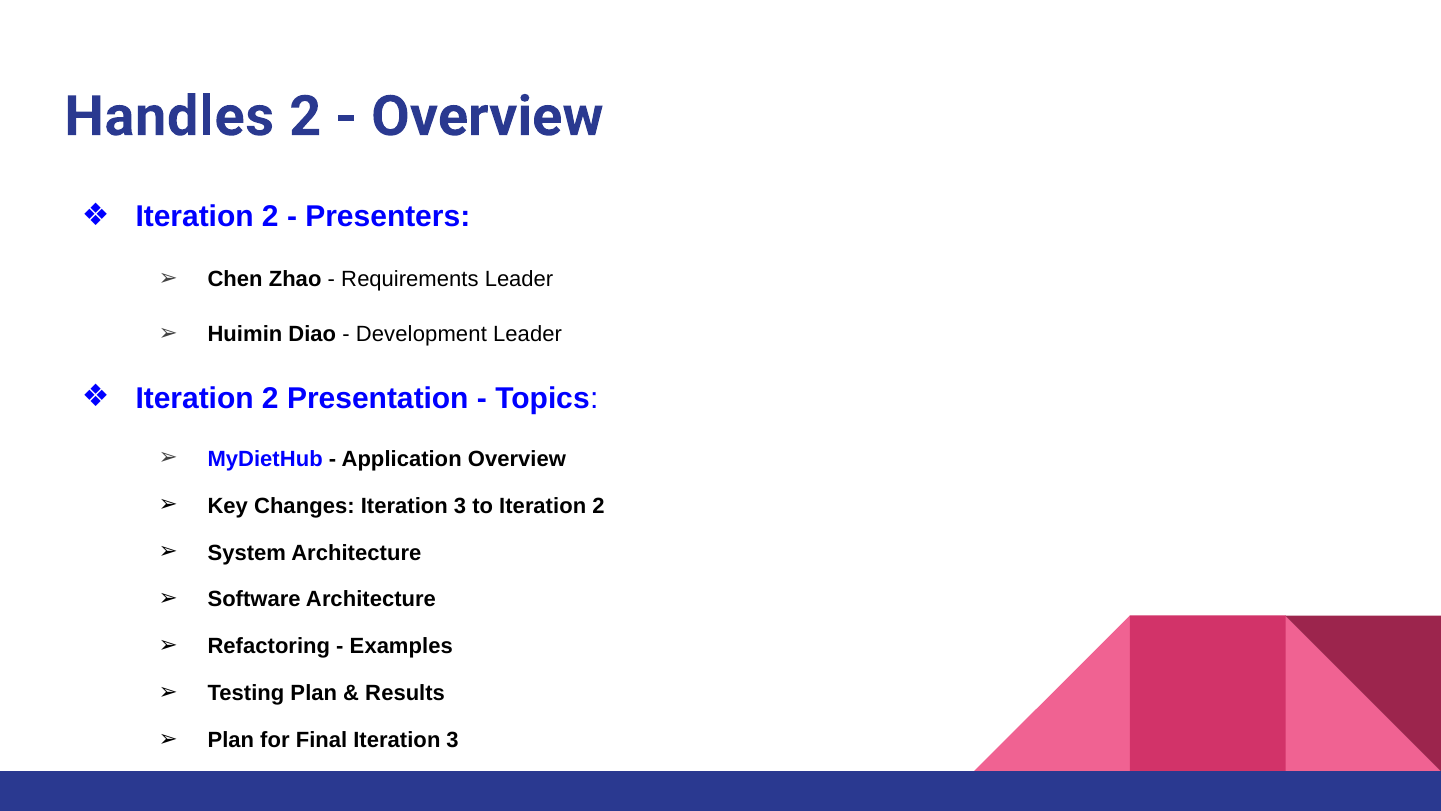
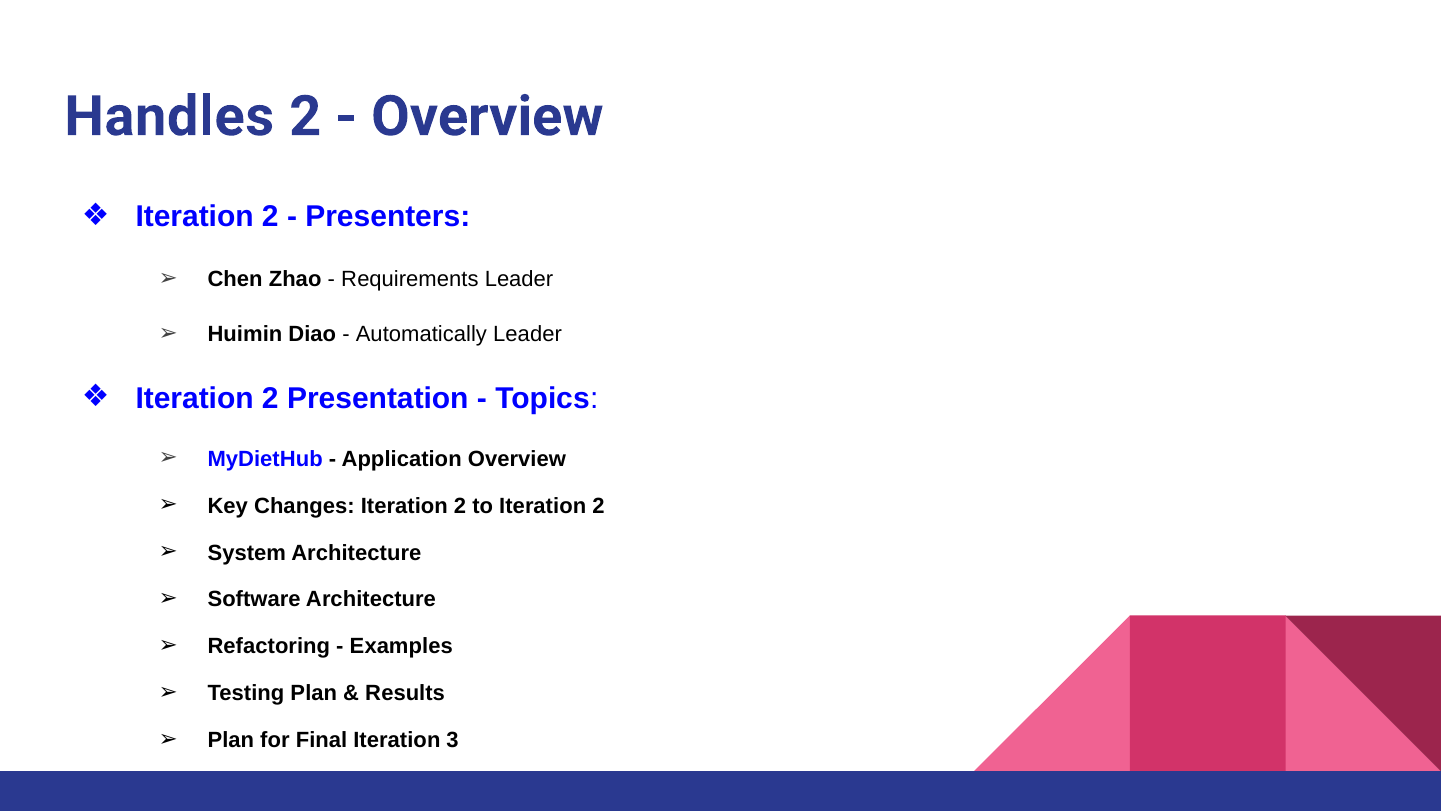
Development: Development -> Automatically (421, 334)
Changes Iteration 3: 3 -> 2 (460, 506)
